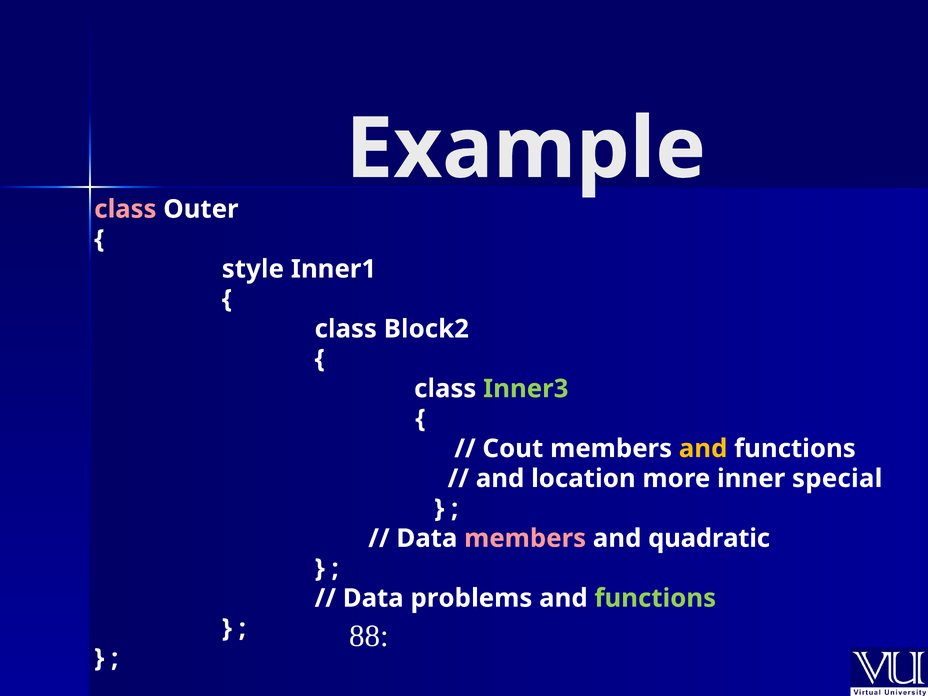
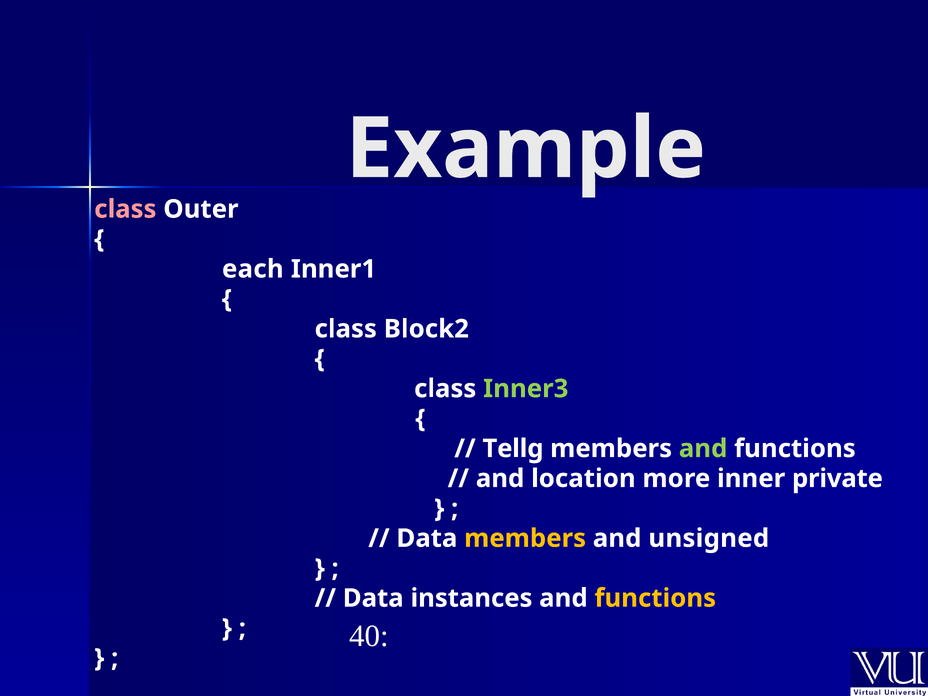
style: style -> each (253, 269)
Cout: Cout -> Tellg (513, 449)
and colour: yellow -> light green (703, 449)
special: special -> private (837, 479)
members colour: pink -> yellow (525, 538)
quadratic: quadratic -> unsigned (709, 538)
problems: problems -> instances (471, 598)
functions colour: light green -> yellow (655, 598)
88: 88 -> 40 (369, 636)
